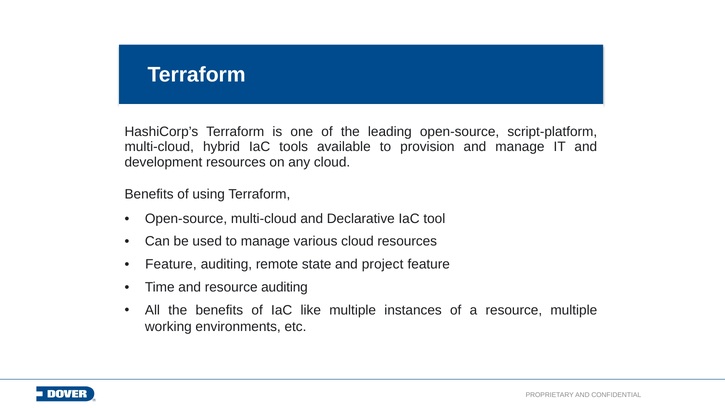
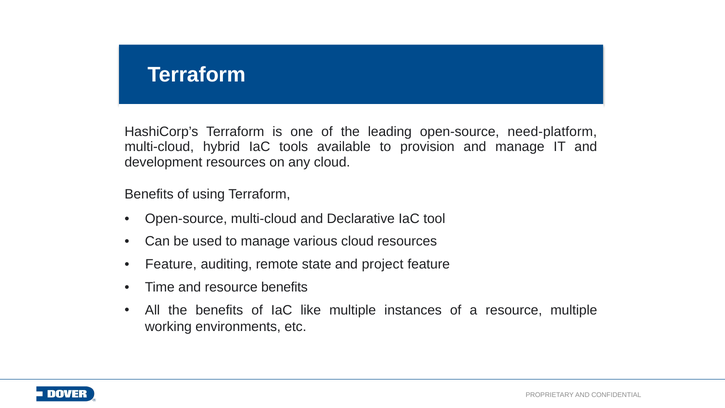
script-platform: script-platform -> need-platform (552, 132)
resource auditing: auditing -> benefits (284, 287)
